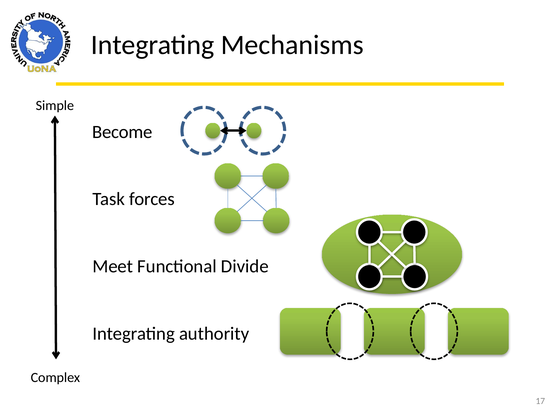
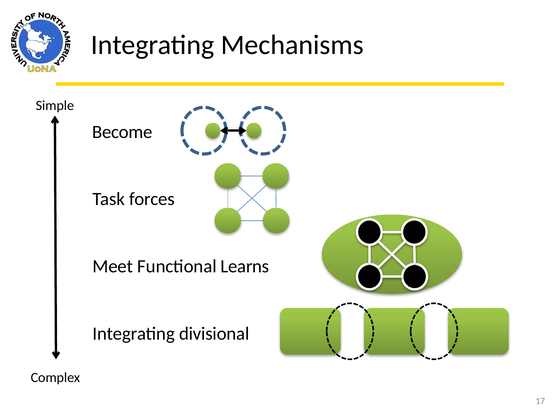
Divide: Divide -> Learns (245, 266)
authority: authority -> divisional (214, 334)
